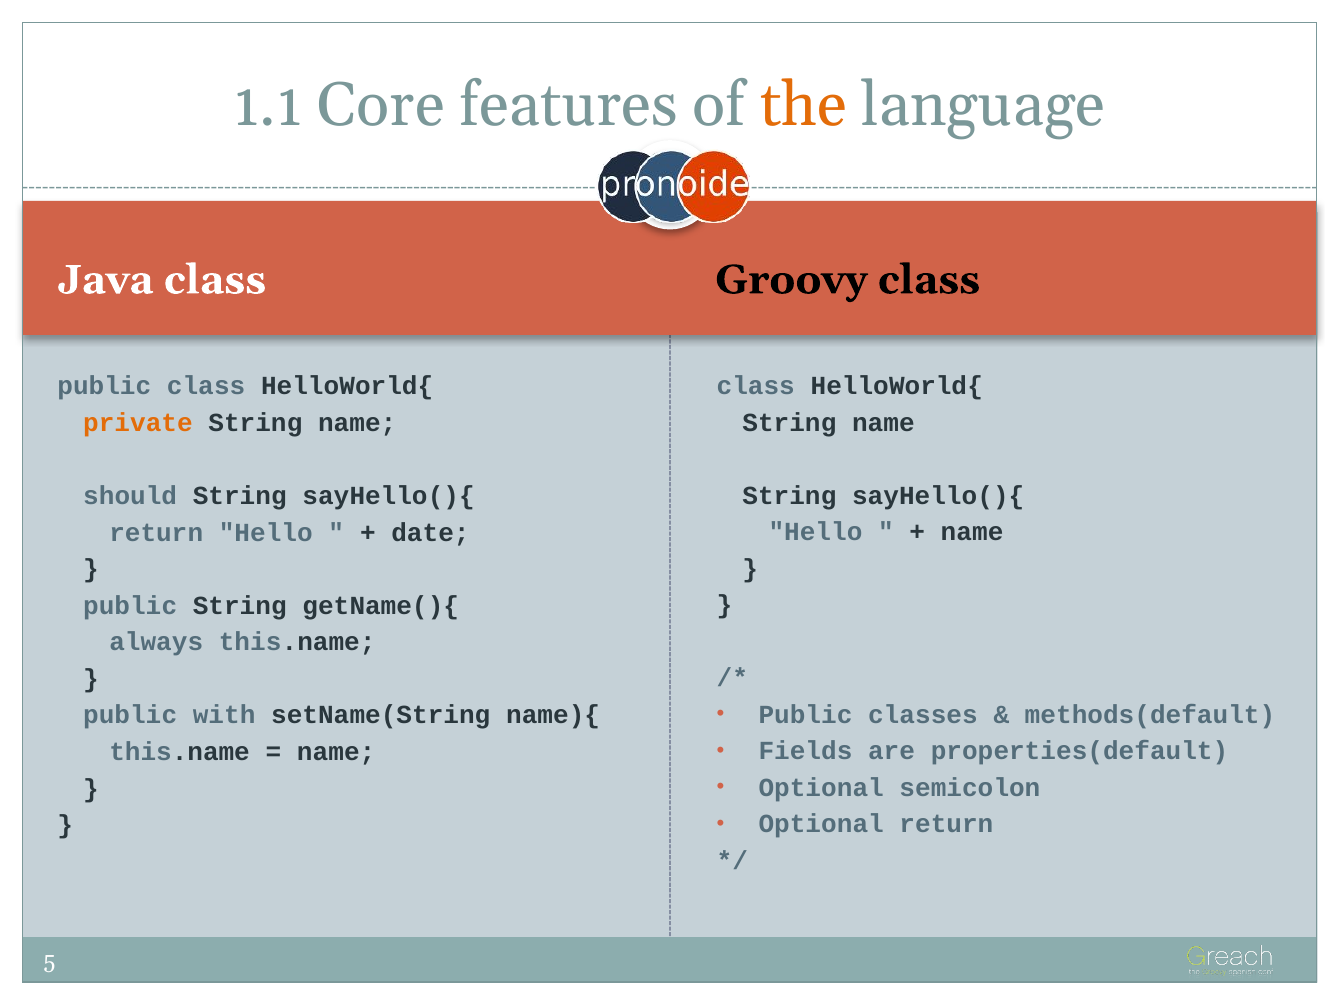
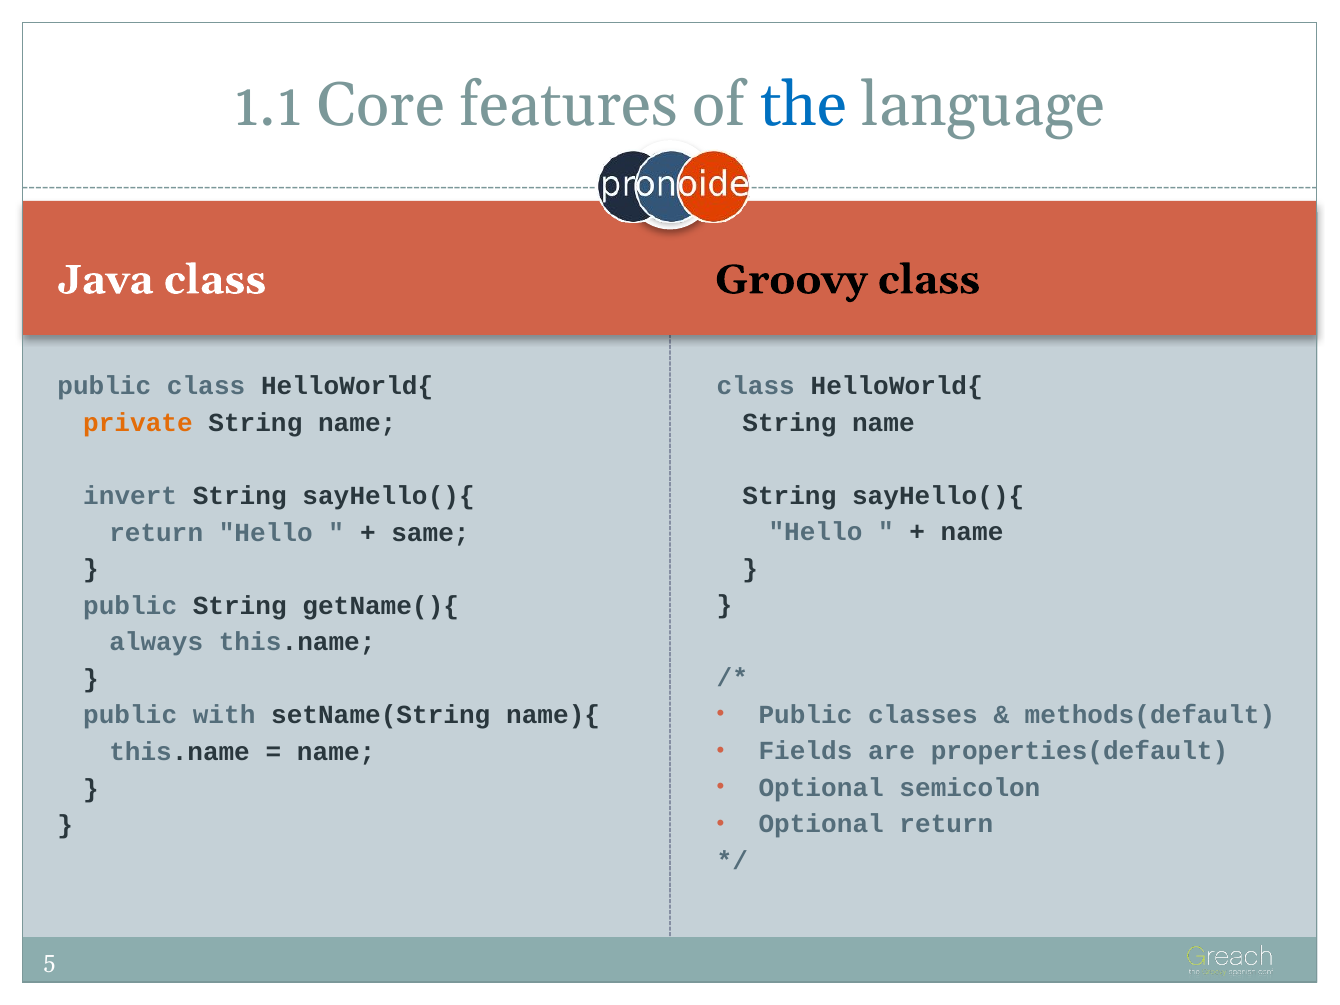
the colour: orange -> blue (804, 106)
should: should -> invert (130, 496)
date: date -> same (430, 533)
